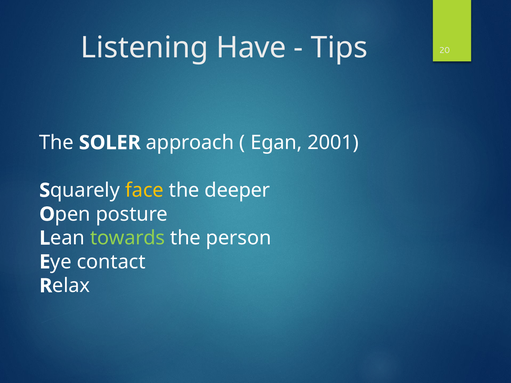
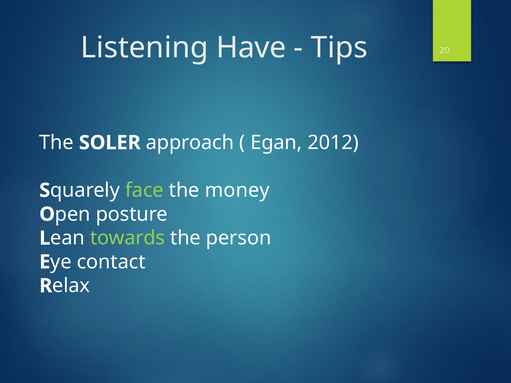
2001: 2001 -> 2012 (333, 143)
face colour: yellow -> light green (144, 190)
deeper: deeper -> money (237, 190)
